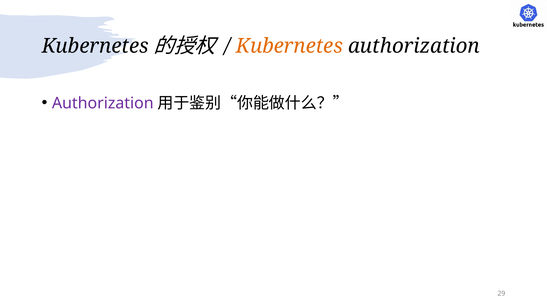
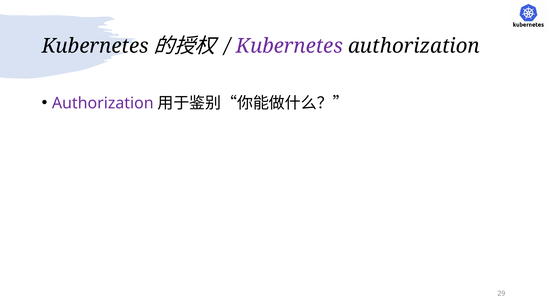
Kubernetes colour: orange -> purple (289, 46)
